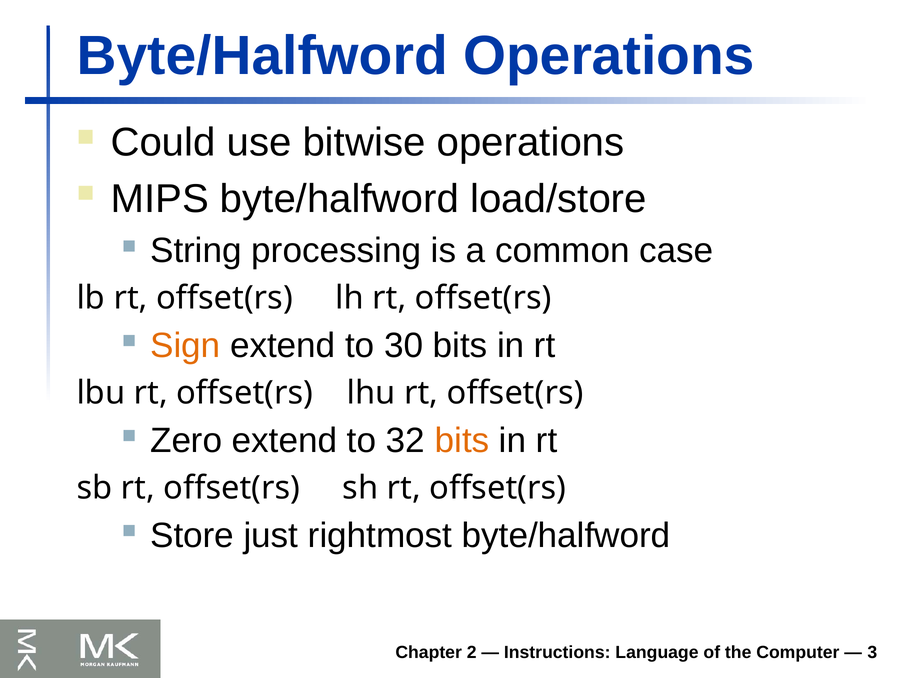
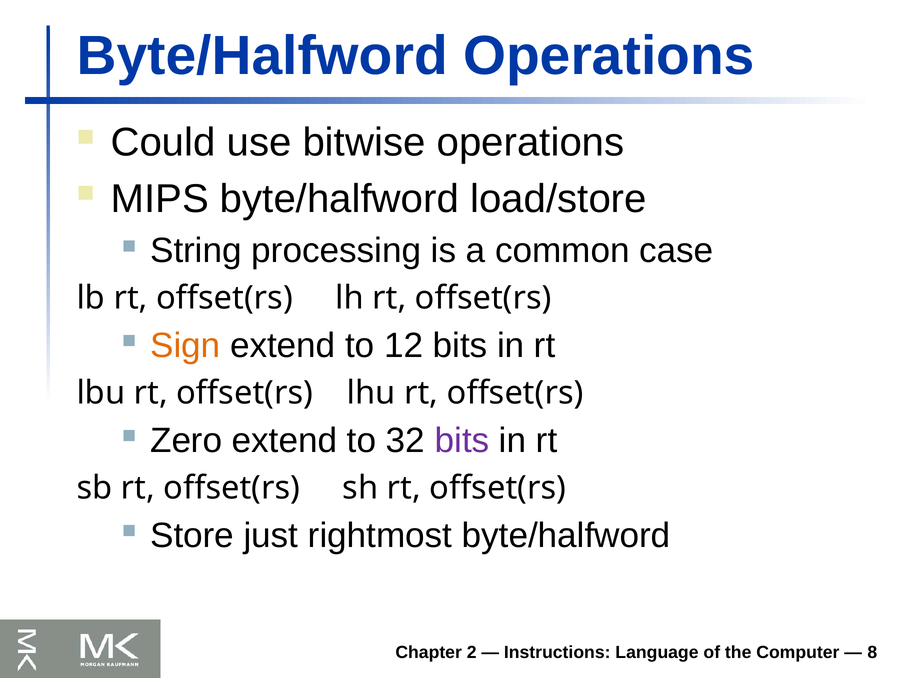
30: 30 -> 12 (404, 346)
bits colour: orange -> purple (462, 441)
3: 3 -> 8 (872, 653)
